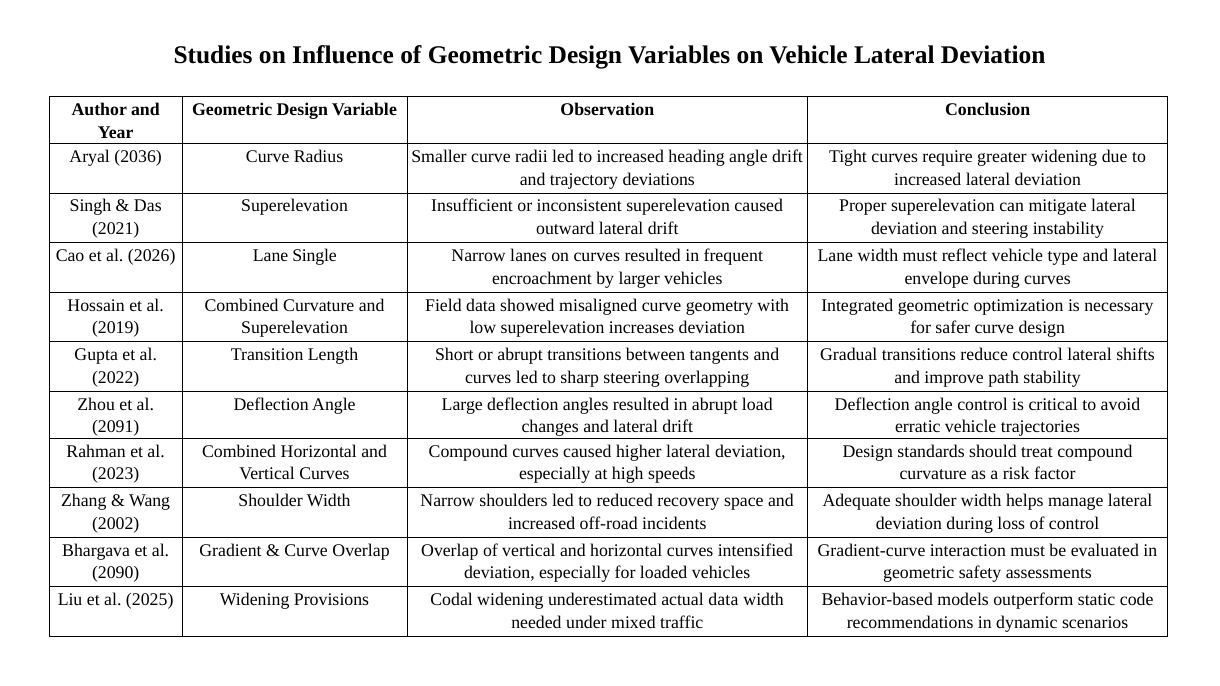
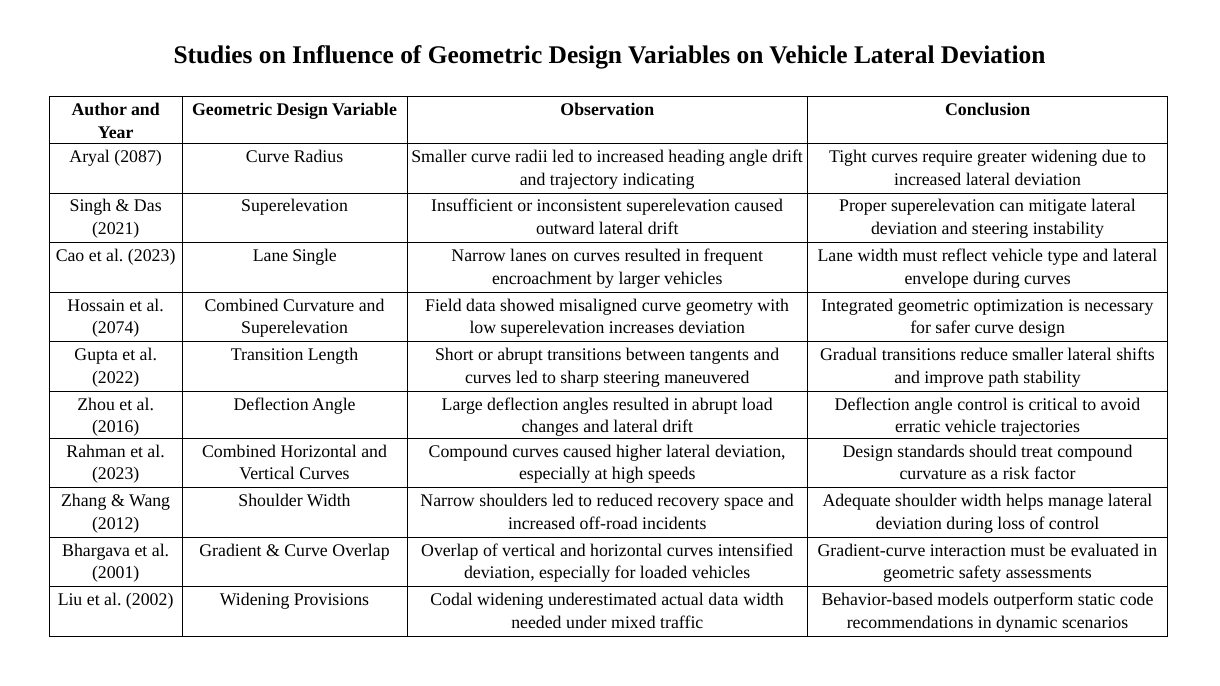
2036: 2036 -> 2087 (138, 157)
deviations: deviations -> indicating (659, 179)
Cao et al 2026: 2026 -> 2023 (152, 256)
2019: 2019 -> 2074 (116, 328)
reduce control: control -> smaller (1038, 355)
overlapping: overlapping -> maneuvered (707, 377)
2091: 2091 -> 2016 (116, 427)
2002: 2002 -> 2012 (116, 523)
2090: 2090 -> 2001 (116, 573)
2025: 2025 -> 2002 (150, 600)
